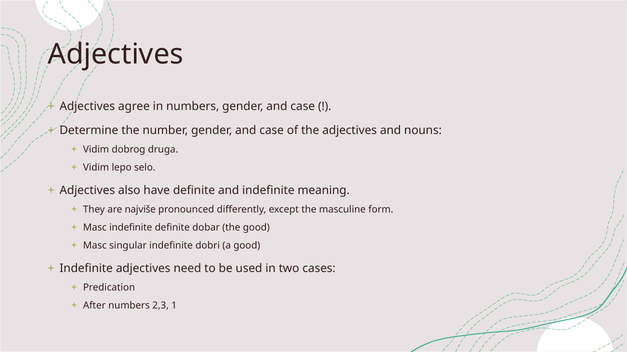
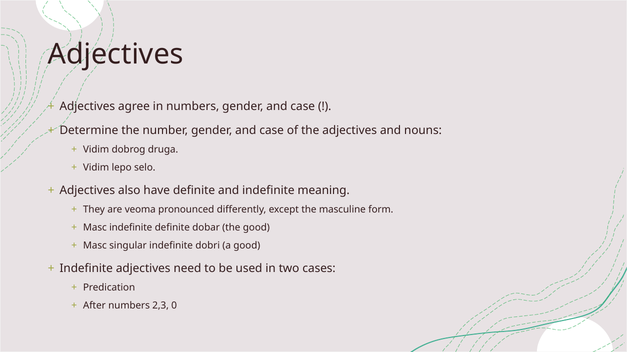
najviše: najviše -> veoma (140, 210)
1: 1 -> 0 (174, 306)
